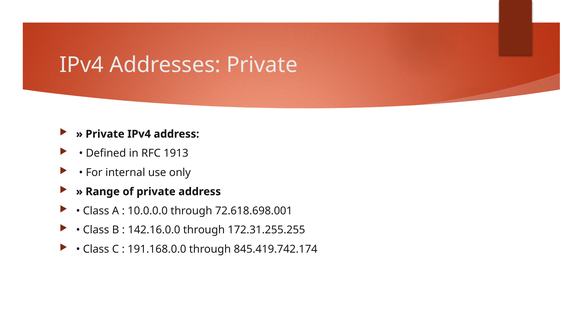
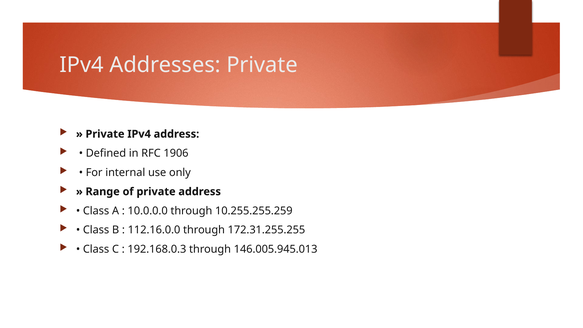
1913: 1913 -> 1906 (176, 153)
72.618.698.001: 72.618.698.001 -> 10.255.255.259 (254, 211)
142.16.0.0: 142.16.0.0 -> 112.16.0.0 (154, 230)
191.168.0.0: 191.168.0.0 -> 192.168.0.3 (157, 249)
845.419.742.174: 845.419.742.174 -> 146.005.945.013 (276, 249)
